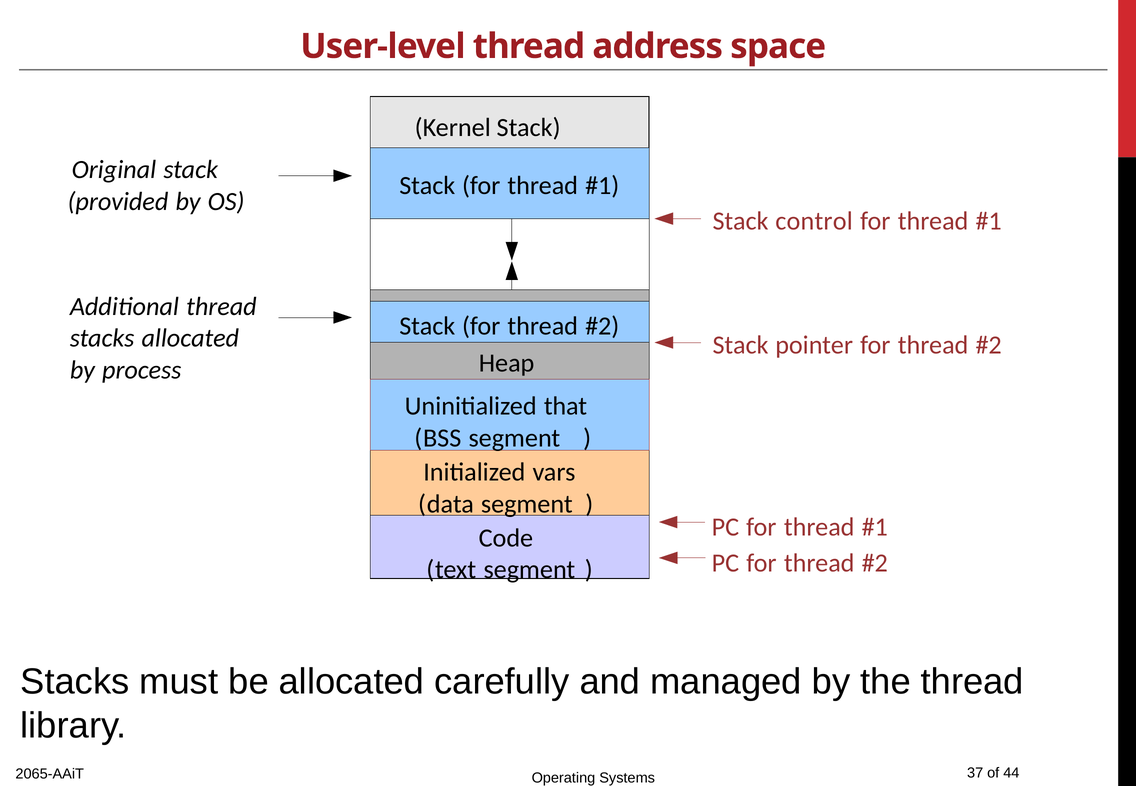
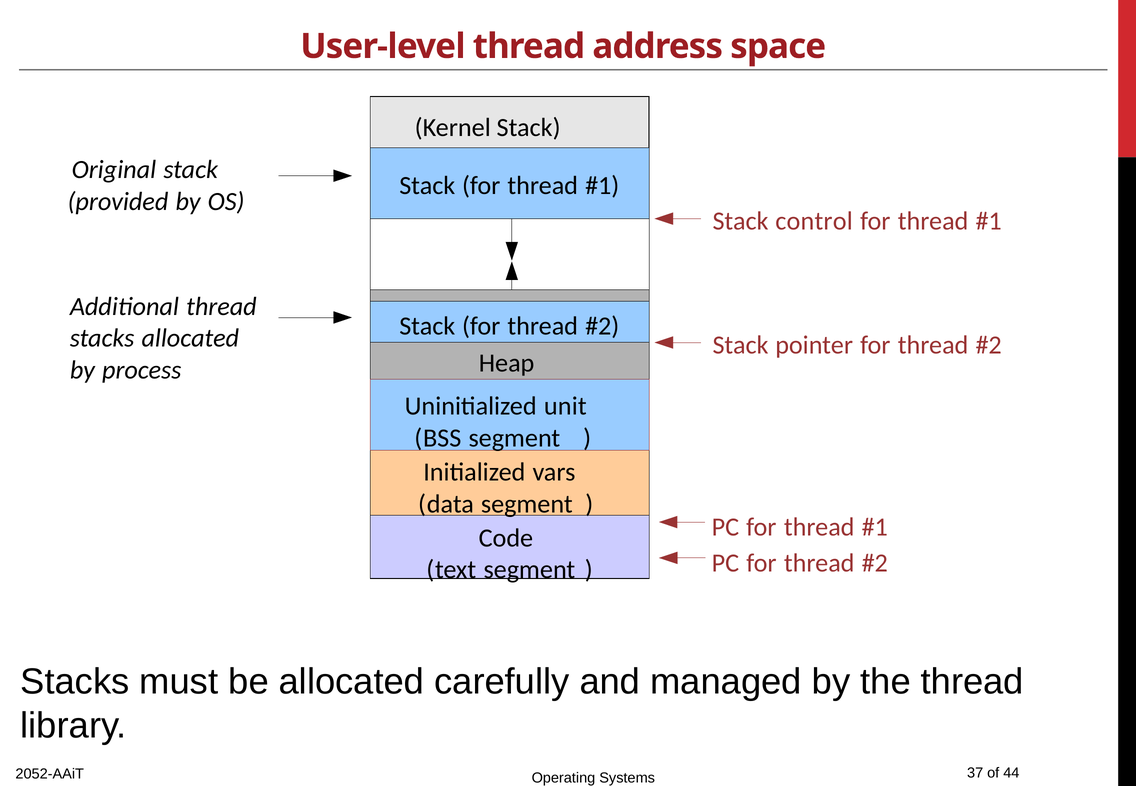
that: that -> unit (565, 406)
2065-AAiT: 2065-AAiT -> 2052-AAiT (50, 774)
